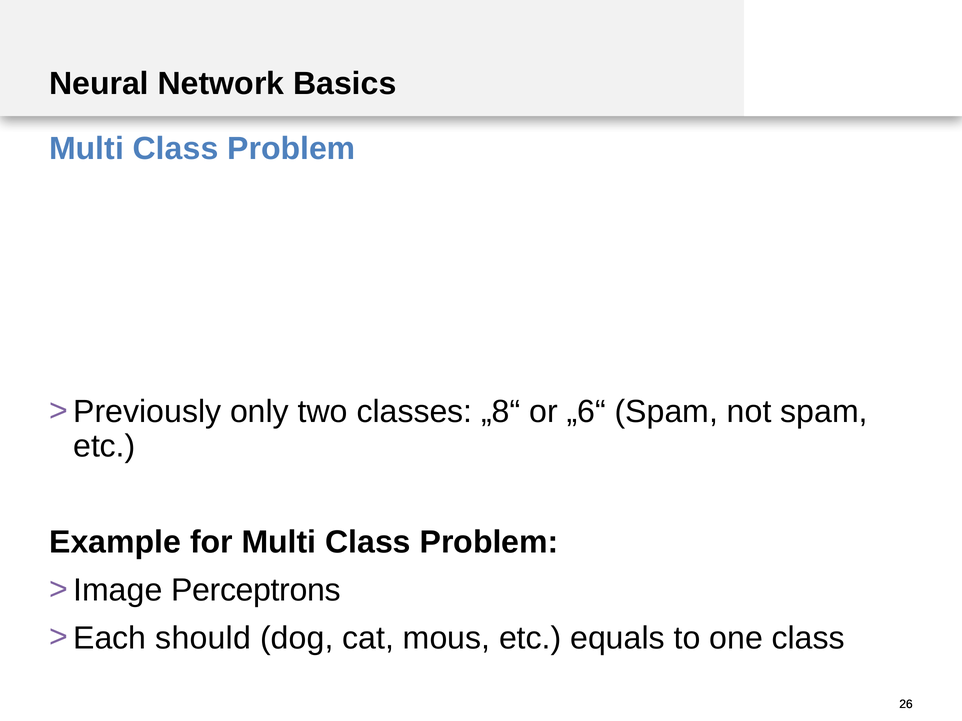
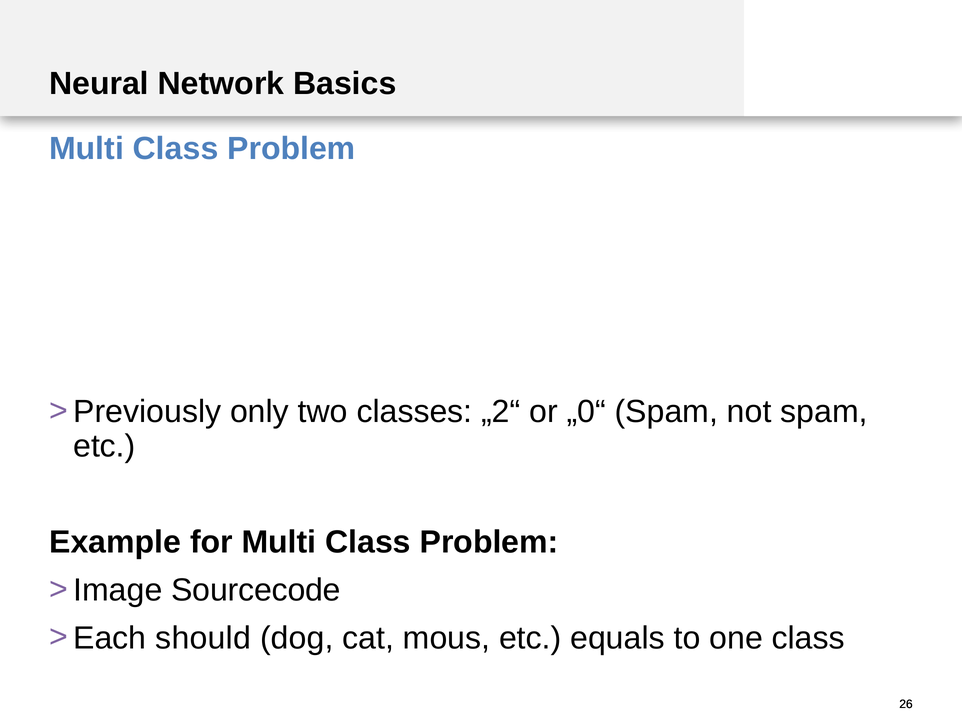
„8“: „8“ -> „2“ (501, 412)
„6“: „6“ -> „0“ (586, 412)
Perceptrons: Perceptrons -> Sourcecode (256, 591)
